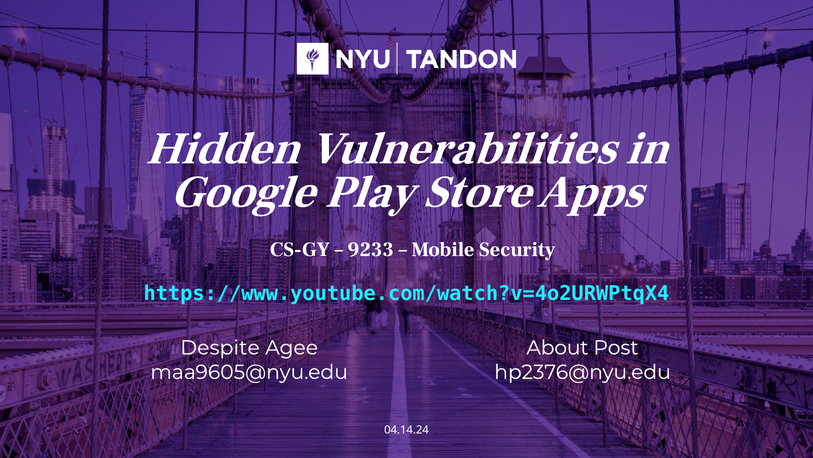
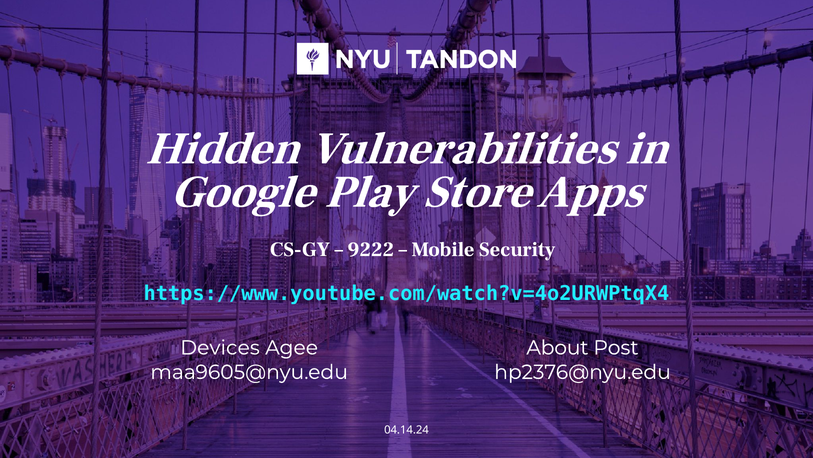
9233: 9233 -> 9222 (371, 249)
Despite: Despite -> Devices (220, 347)
